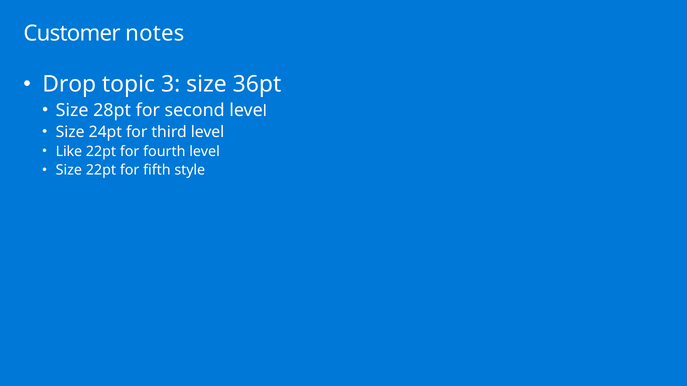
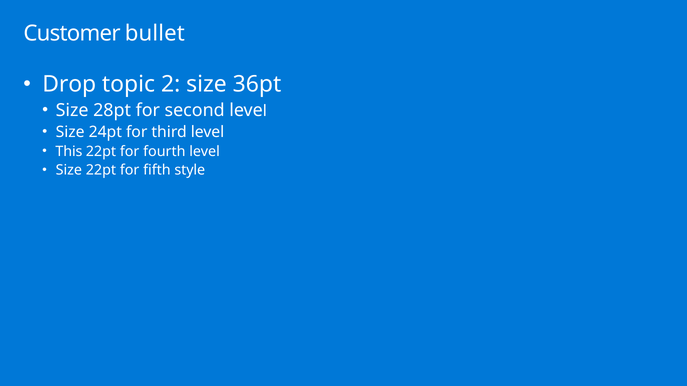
notes: notes -> bullet (155, 33)
3: 3 -> 2 (171, 84)
Like: Like -> This (69, 151)
